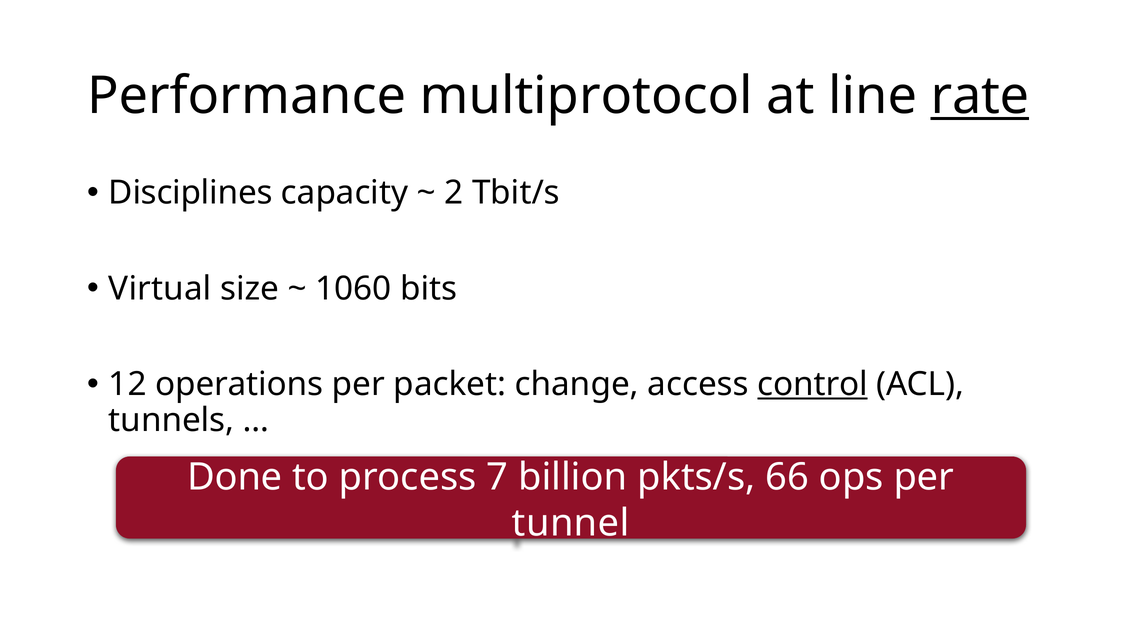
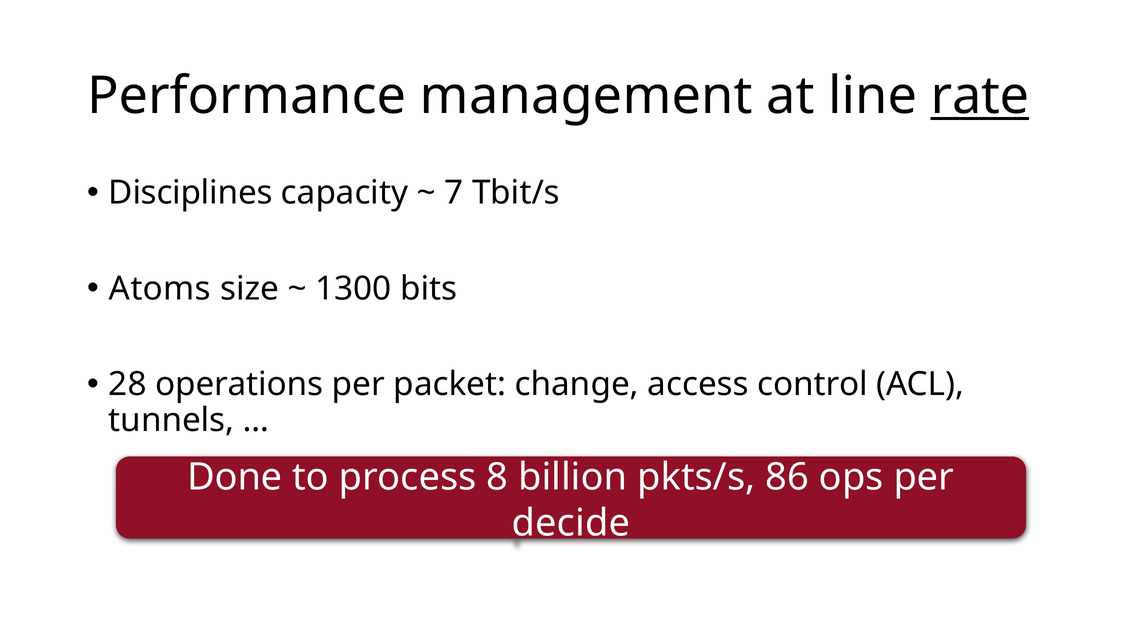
multiprotocol: multiprotocol -> management (586, 96)
2: 2 -> 7 (454, 193)
Virtual: Virtual -> Atoms (160, 289)
1060: 1060 -> 1300 (354, 289)
12: 12 -> 28 (128, 385)
control underline: present -> none (813, 385)
7: 7 -> 8 (497, 478)
66: 66 -> 86 (787, 478)
tunnel: tunnel -> decide (571, 523)
